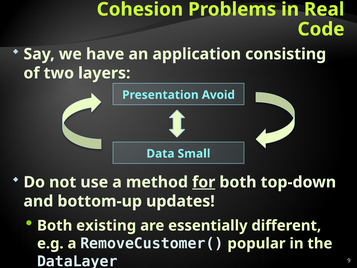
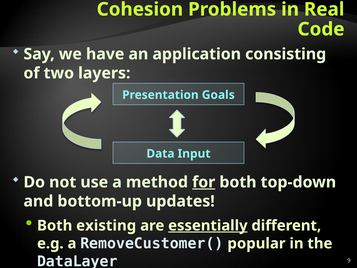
Avoid: Avoid -> Goals (218, 95)
Small: Small -> Input (194, 154)
essentially underline: none -> present (208, 225)
